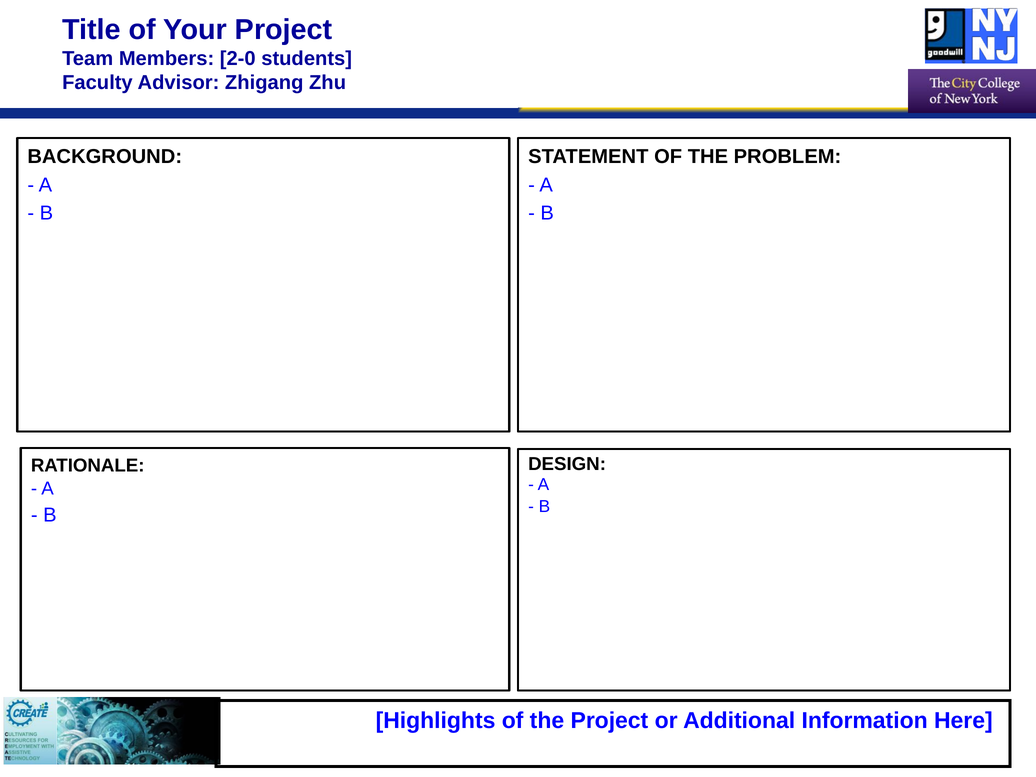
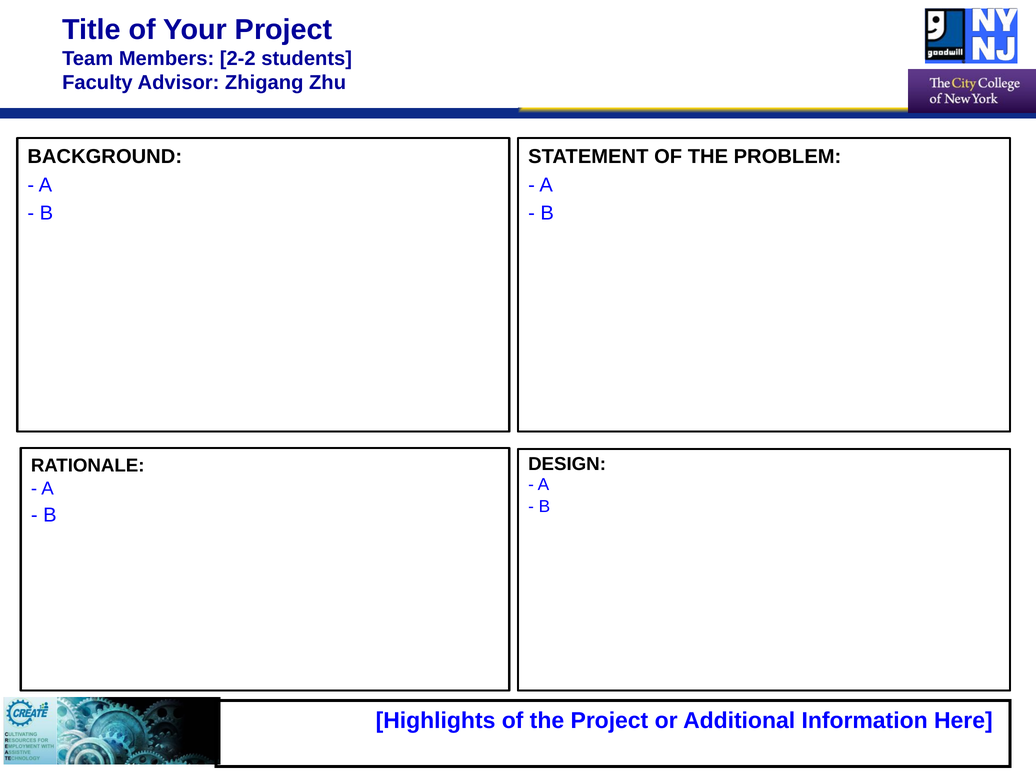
2-0: 2-0 -> 2-2 (238, 58)
